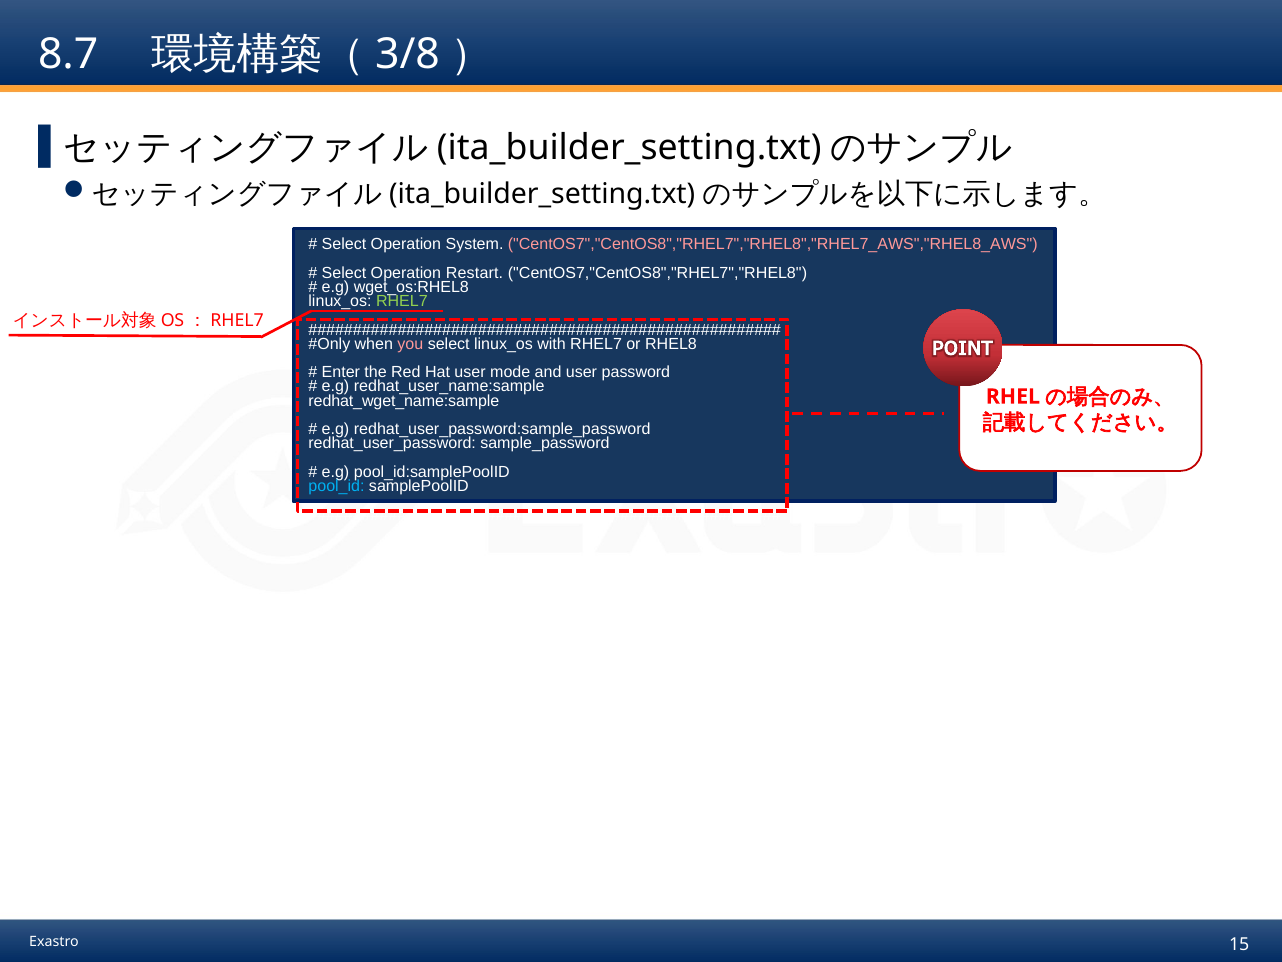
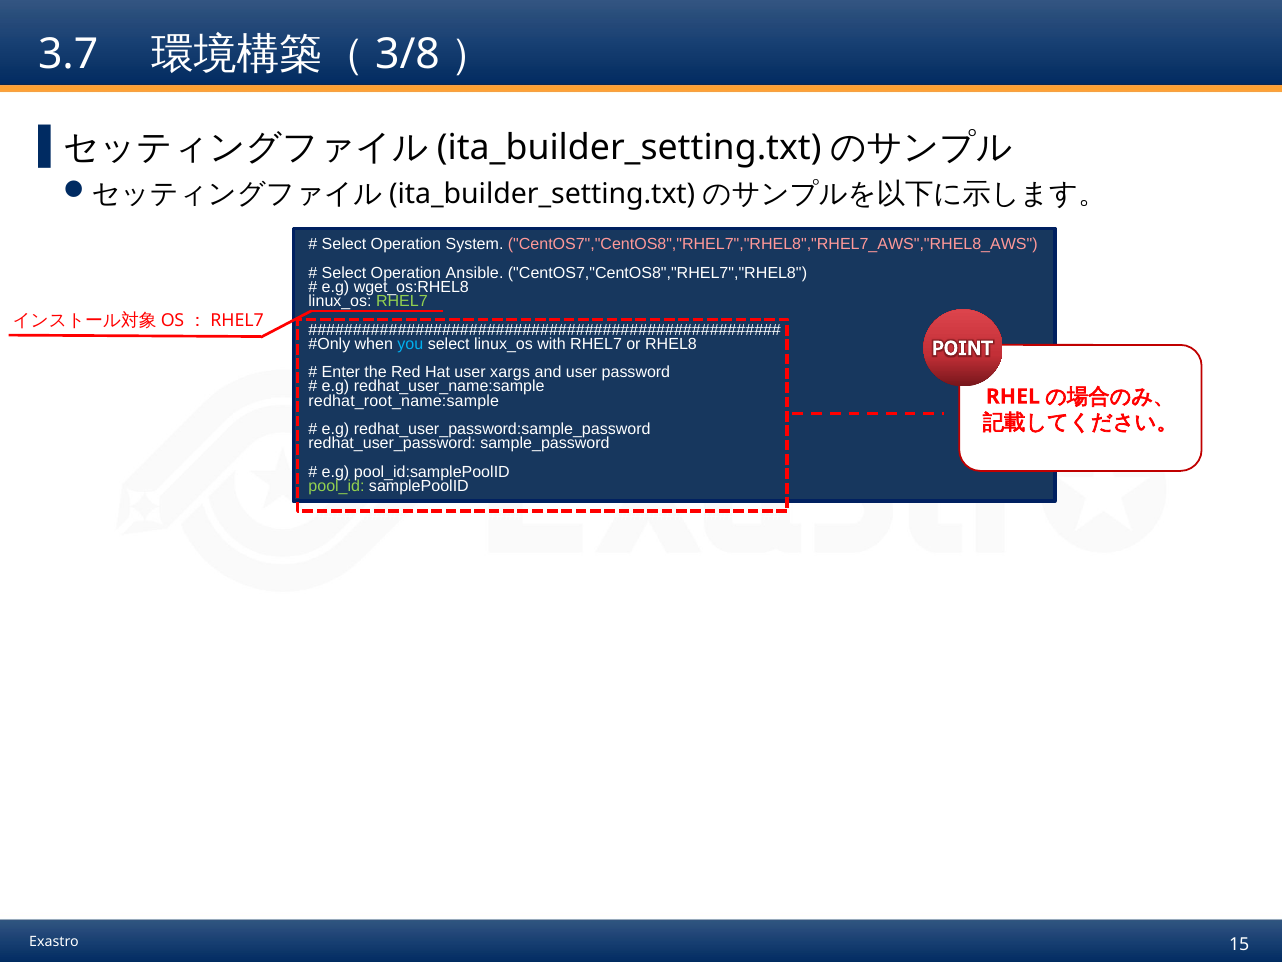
8.7: 8.7 -> 3.7 (68, 54)
Restart: Restart -> Ansible (475, 273)
you colour: pink -> light blue (410, 344)
mode: mode -> xargs (510, 372)
redhat_wget_name:sample: redhat_wget_name:sample -> redhat_root_name:sample (404, 401)
pool_id colour: light blue -> light green (336, 486)
